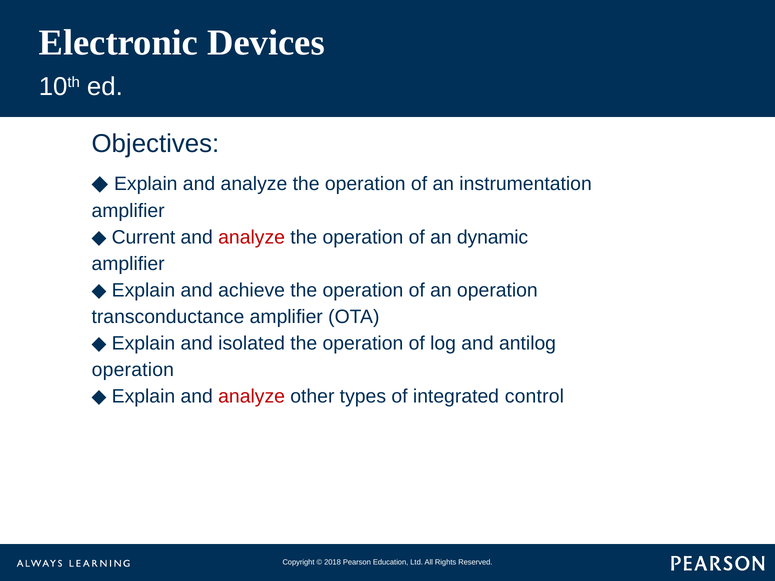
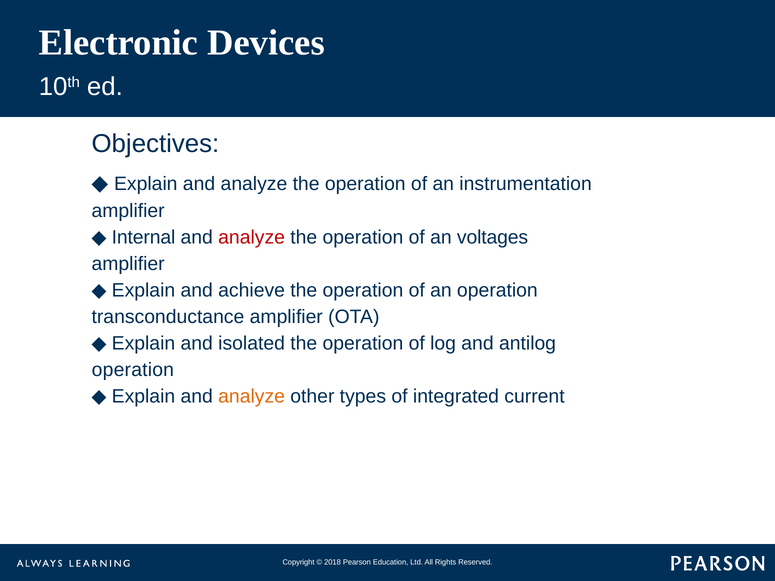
Current: Current -> Internal (144, 237)
dynamic: dynamic -> voltages (493, 237)
analyze colour: red -> orange (252, 396)
control: control -> current (534, 396)
